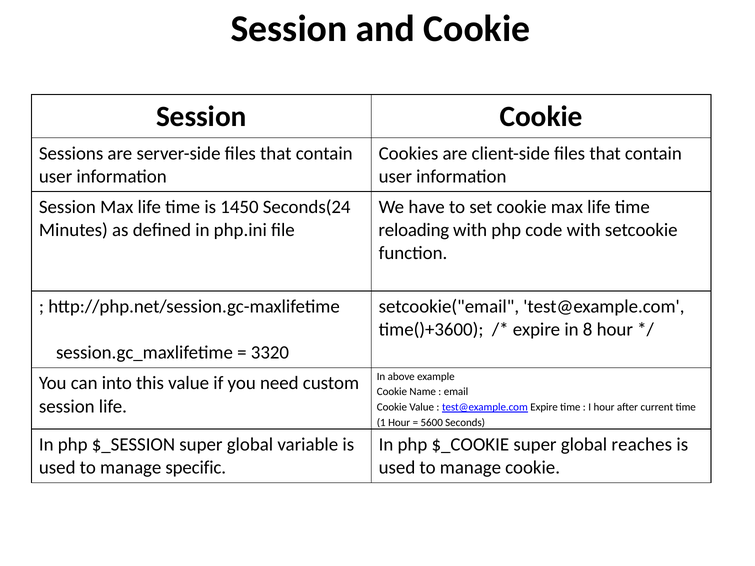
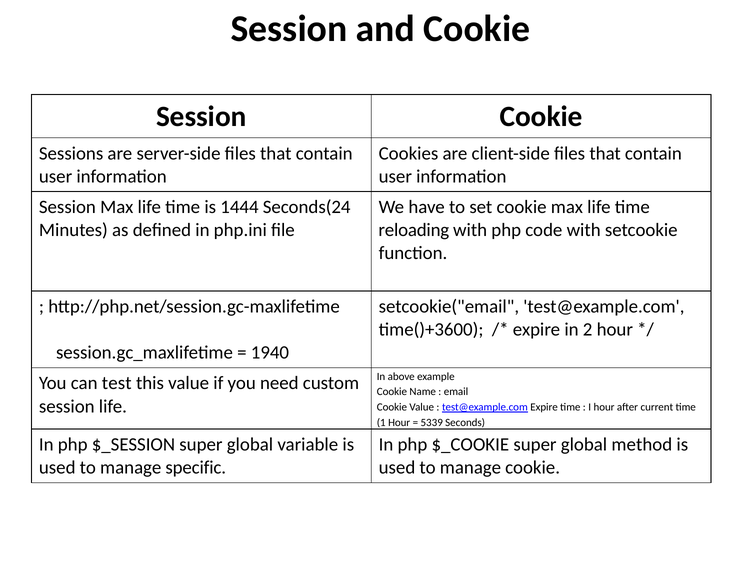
1450: 1450 -> 1444 (239, 207)
8: 8 -> 2 (588, 330)
3320: 3320 -> 1940 (270, 353)
into: into -> test (117, 383)
5600: 5600 -> 5339 (432, 423)
reaches: reaches -> method (642, 445)
